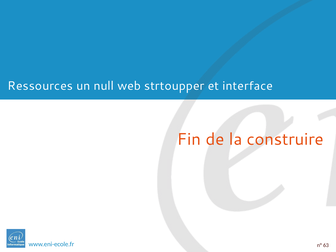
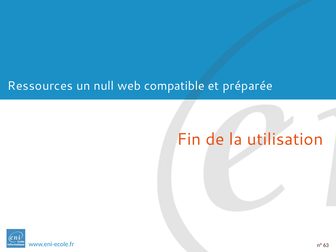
strtoupper: strtoupper -> compatible (174, 86)
interface: interface -> préparée (248, 86)
construire: construire -> utilisation (285, 139)
